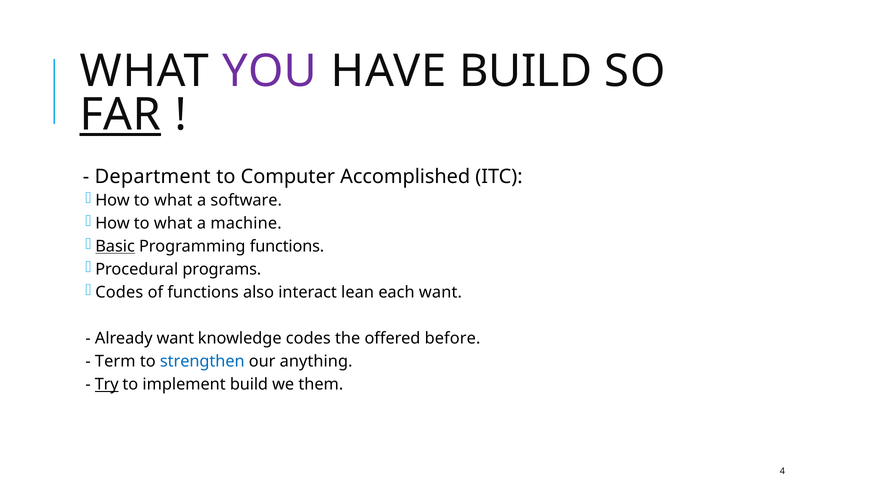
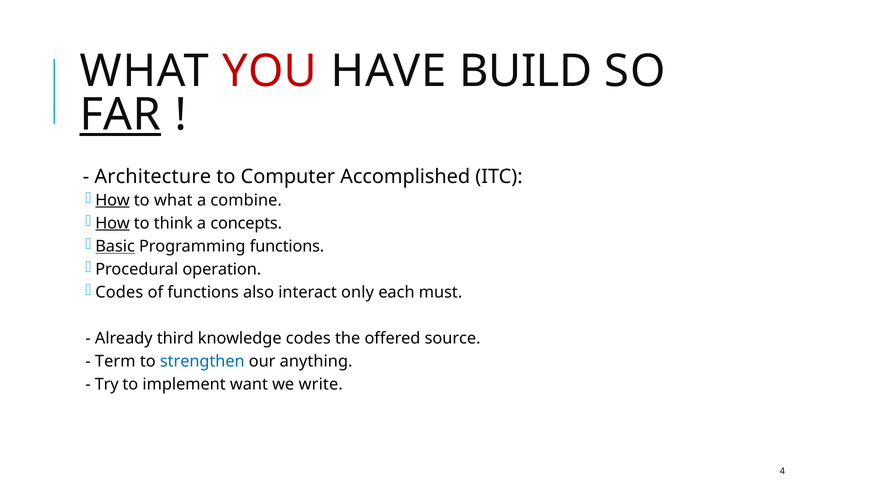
YOU colour: purple -> red (270, 72)
Department: Department -> Architecture (153, 177)
How underline: none -> present (113, 200)
software: software -> combine (246, 200)
How underline: none -> present (113, 223)
what: what -> think (173, 223)
machine: machine -> concepts (246, 223)
programs: programs -> operation (222, 269)
lean: lean -> only (358, 293)
each want: want -> must (441, 293)
Already want: want -> third (175, 339)
before: before -> source (453, 339)
Try underline: present -> none (107, 385)
implement build: build -> want (249, 385)
them: them -> write (321, 385)
